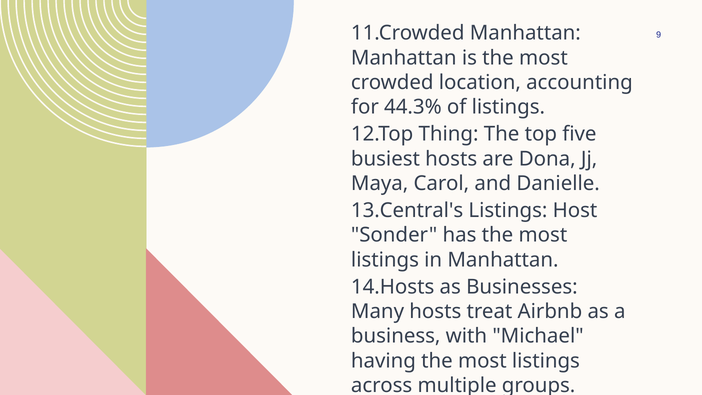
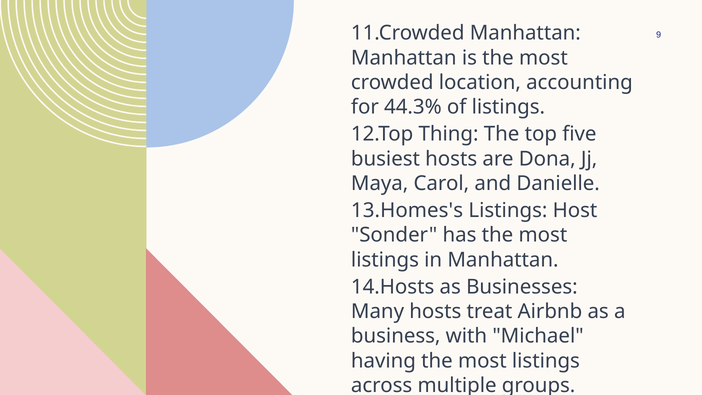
13.Central's: 13.Central's -> 13.Homes's (407, 211)
